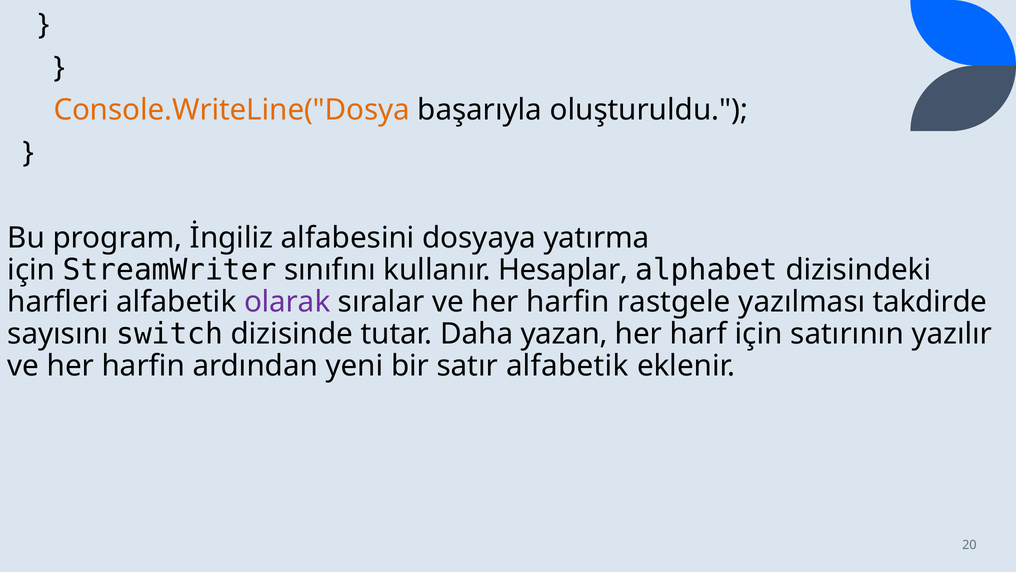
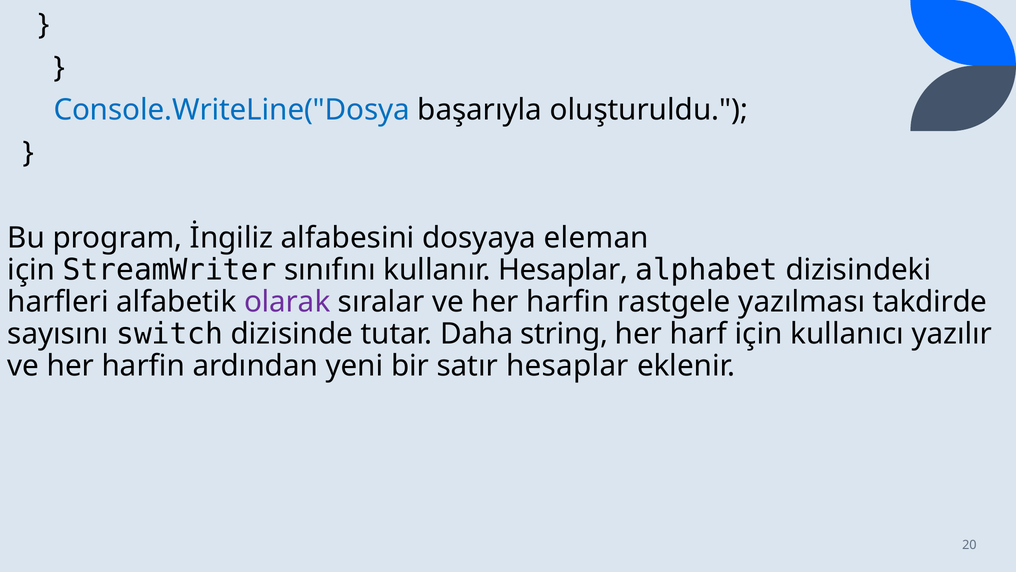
Console.WriteLine("Dosya colour: orange -> blue (232, 110)
yatırma: yatırma -> eleman (596, 238)
yazan: yazan -> string (564, 334)
satırının: satırının -> kullanıcı (847, 334)
satır alfabetik: alfabetik -> hesaplar (567, 366)
